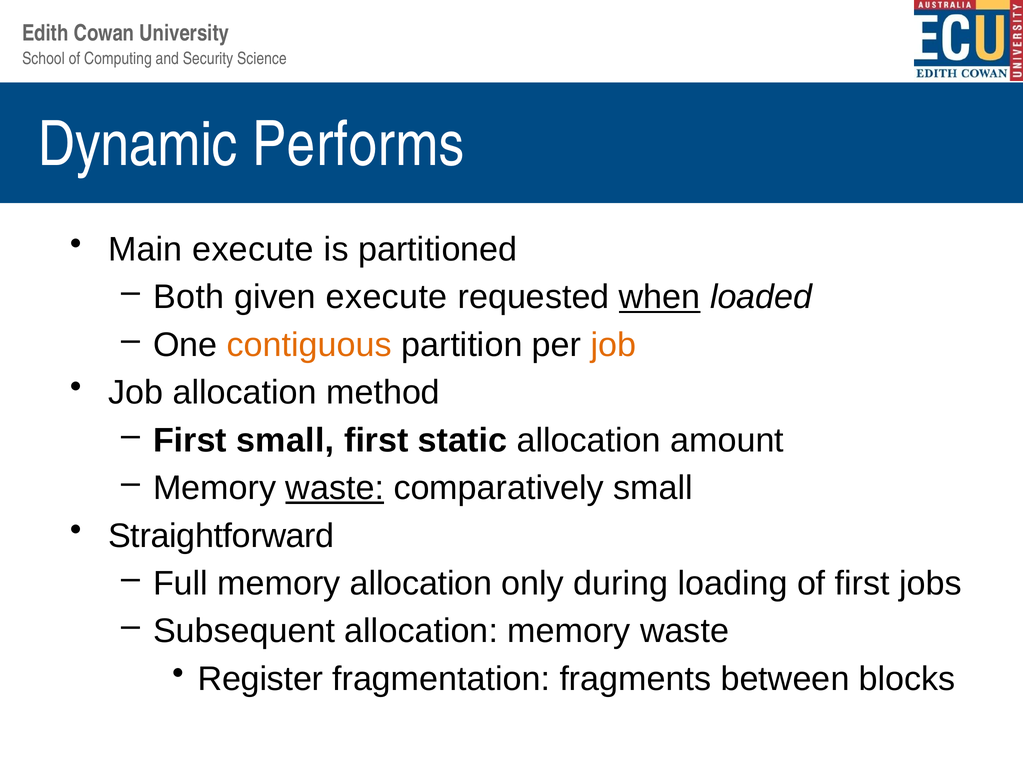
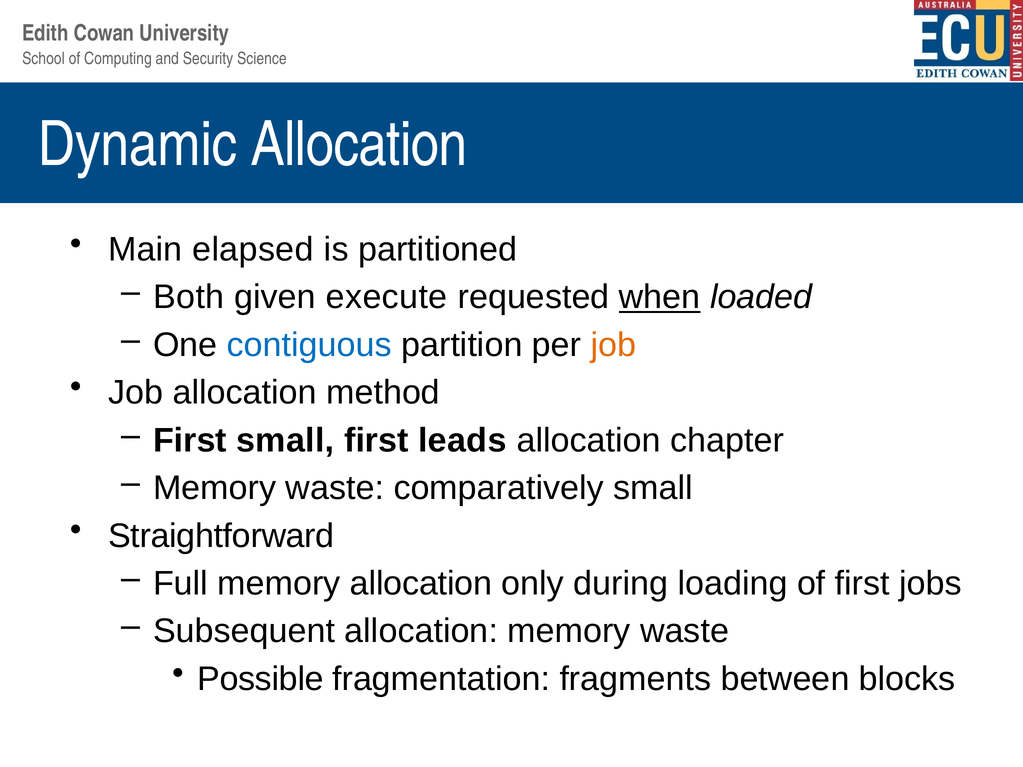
Dynamic Performs: Performs -> Allocation (359, 145)
Main execute: execute -> elapsed (253, 250)
contiguous colour: orange -> blue (309, 345)
static: static -> leads (462, 441)
amount: amount -> chapter (727, 441)
waste underline: present -> none (335, 488)
Register: Register -> Possible (260, 679)
